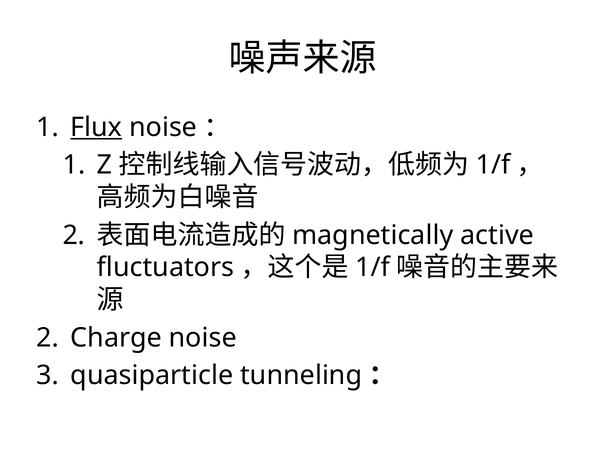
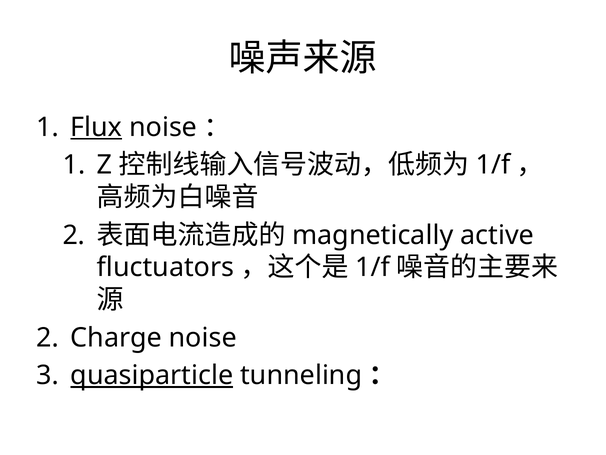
quasiparticle underline: none -> present (152, 375)
